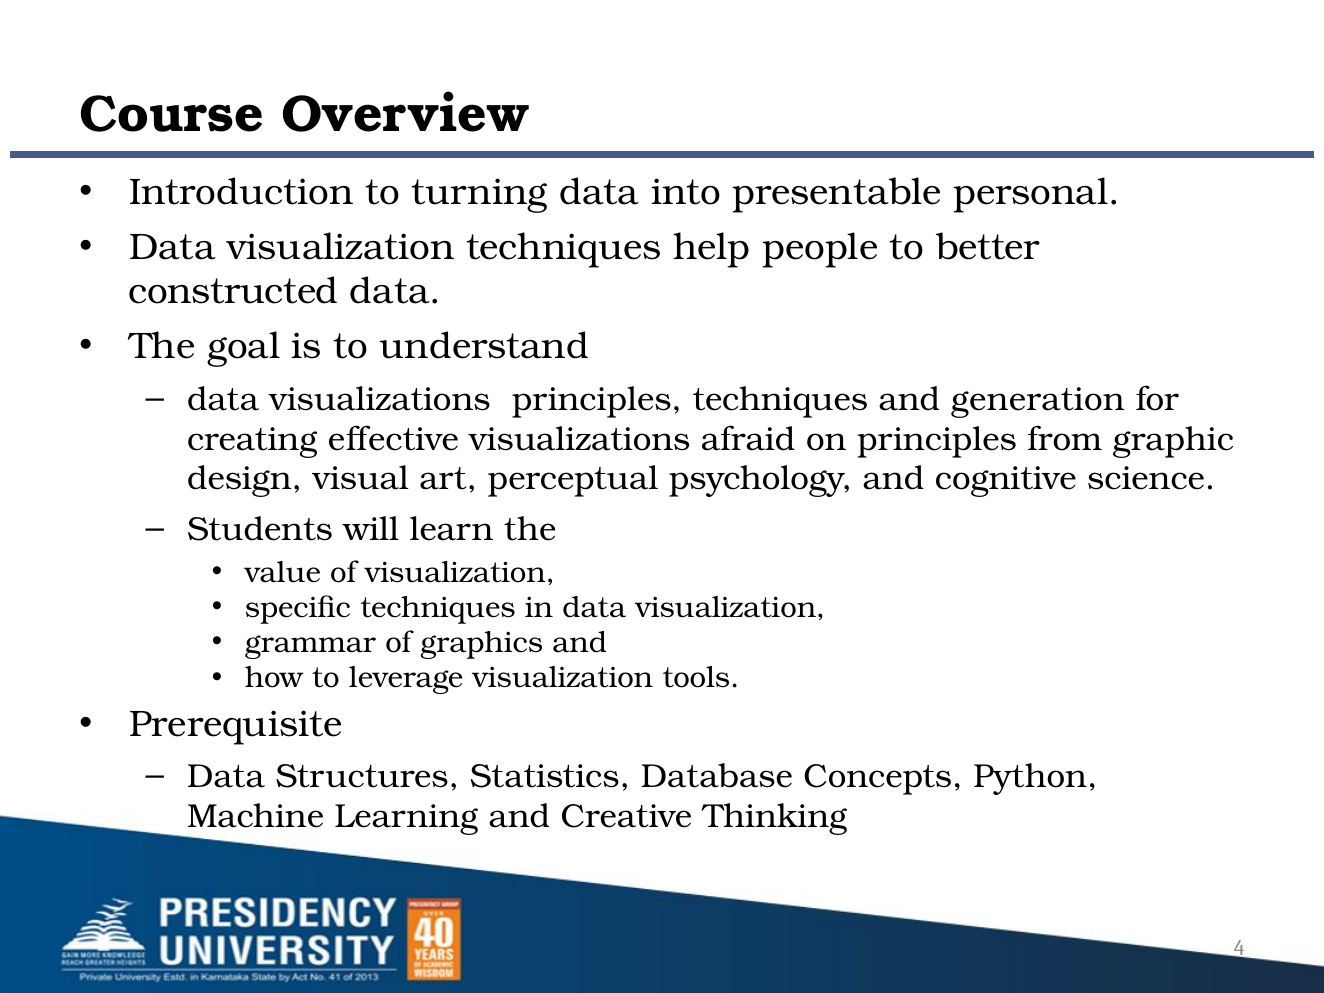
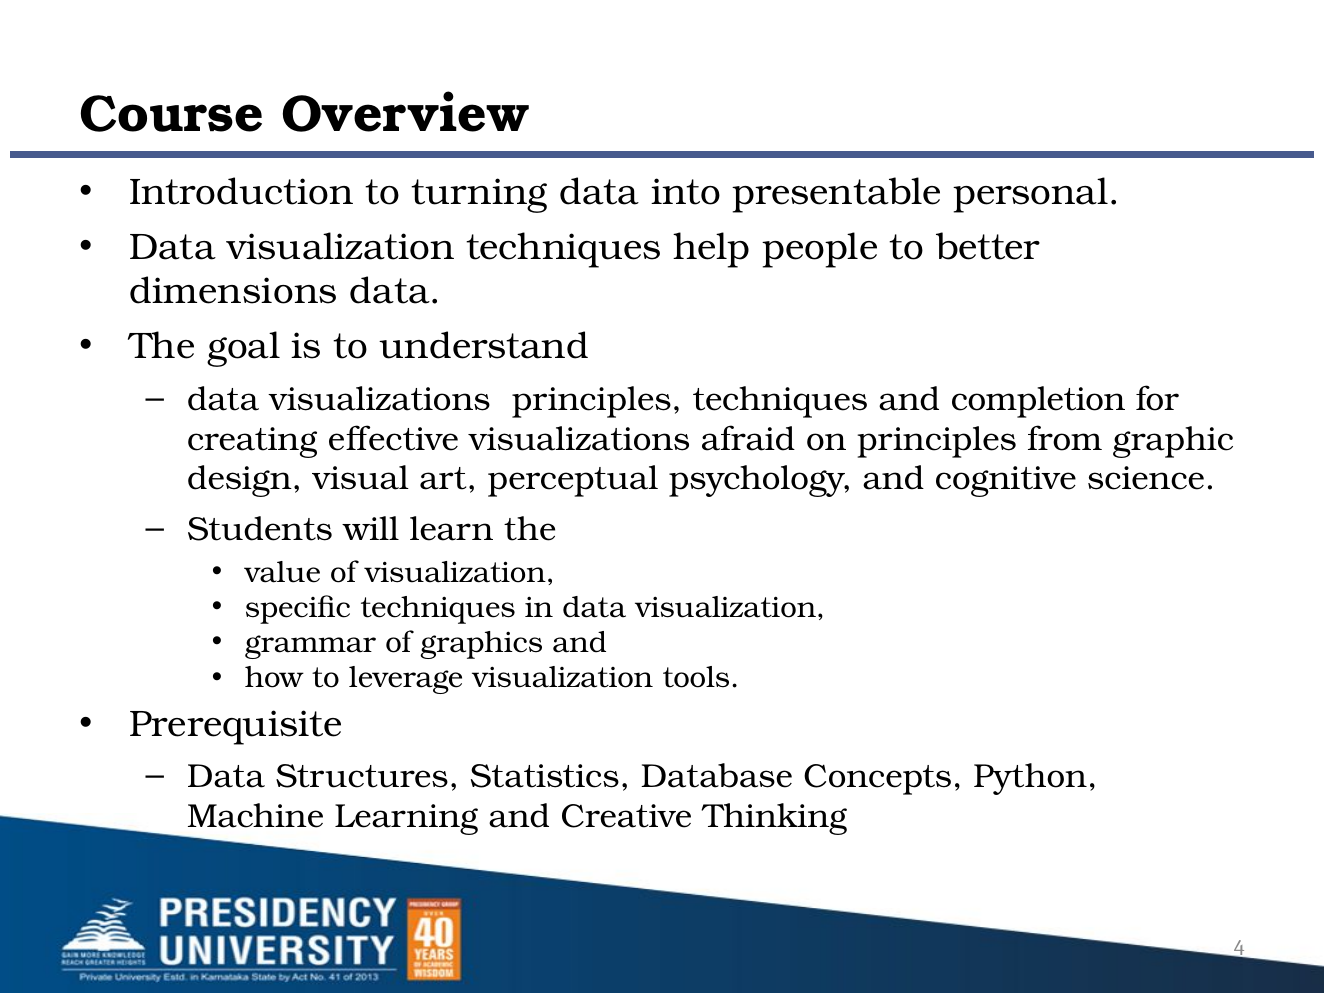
constructed: constructed -> dimensions (233, 291)
generation: generation -> completion (1038, 399)
